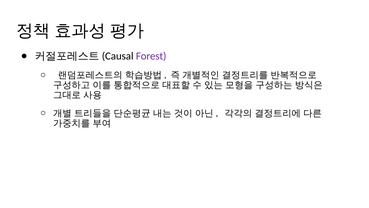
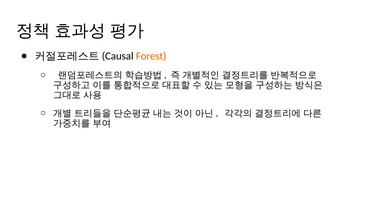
Forest colour: purple -> orange (151, 56)
